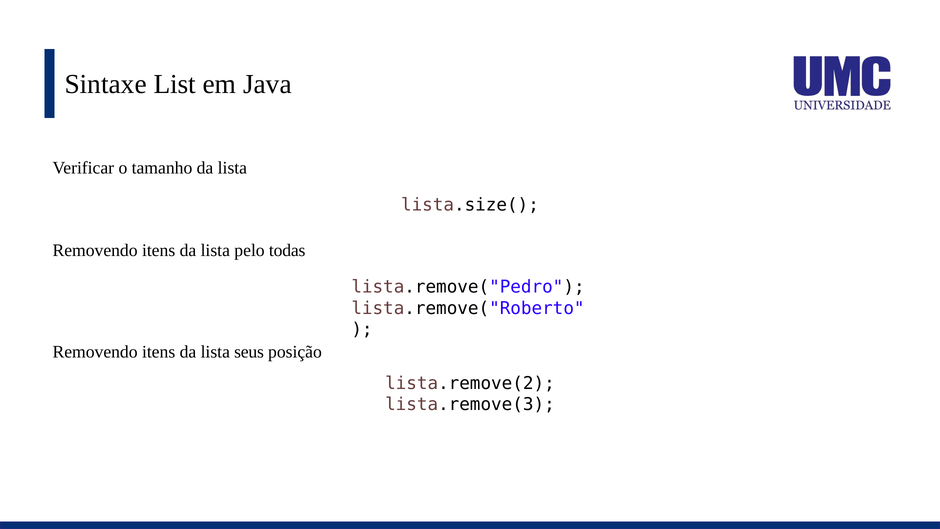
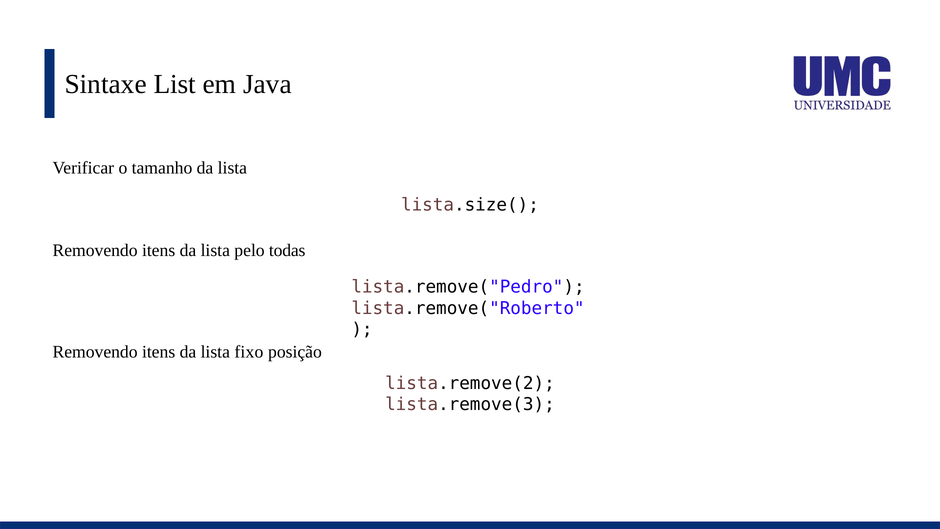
seus: seus -> fixo (249, 352)
